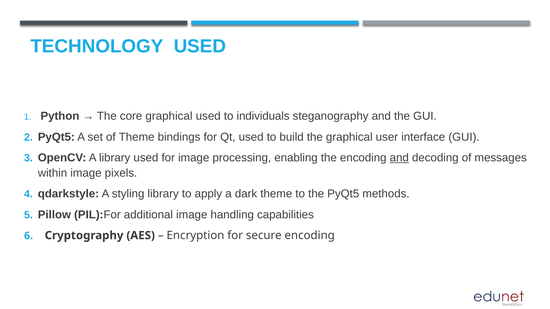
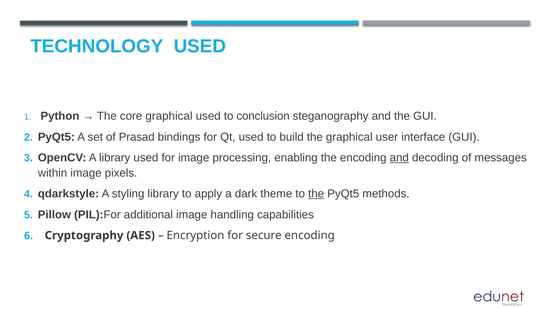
individuals: individuals -> conclusion (263, 116)
of Theme: Theme -> Prasad (137, 137)
the underline: none -> present (316, 194)
